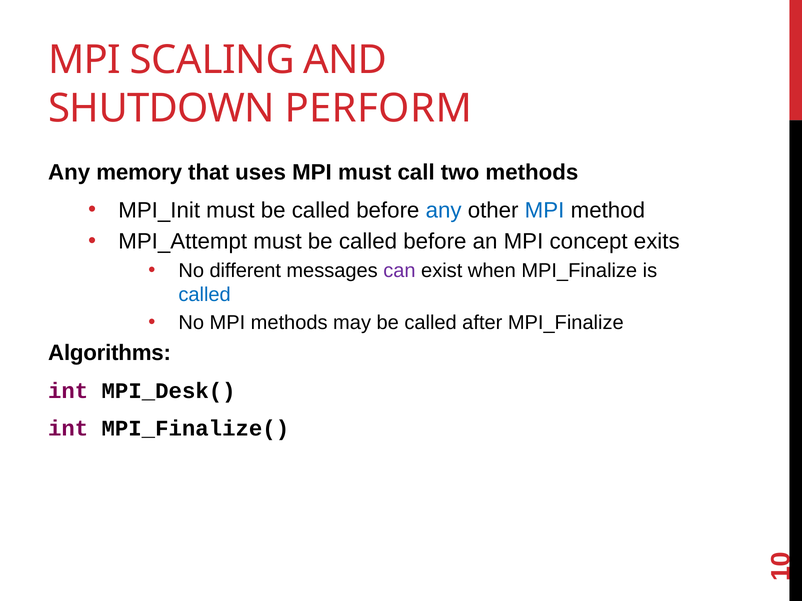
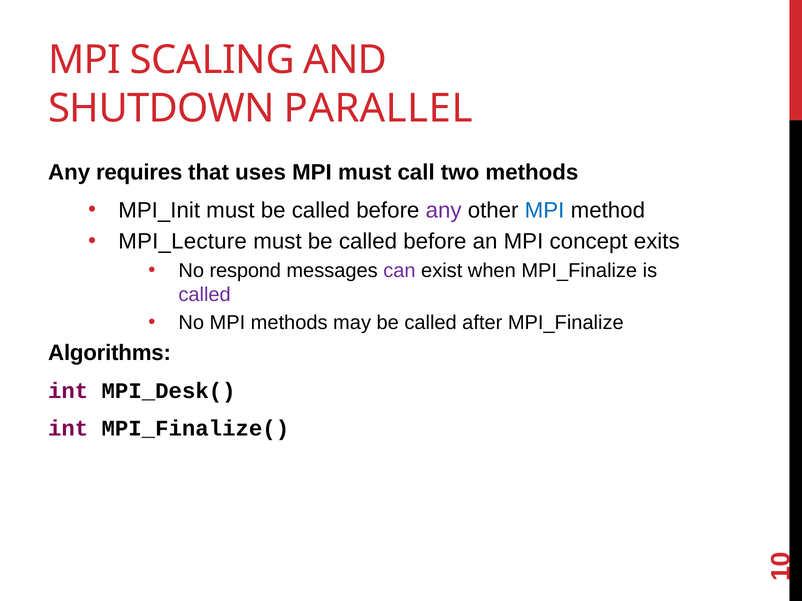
PERFORM: PERFORM -> PARALLEL (378, 108)
memory: memory -> requires (139, 173)
any colour: blue -> purple (444, 211)
MPI_Attempt: MPI_Attempt -> MPI_Lecture (183, 242)
different: different -> respond (245, 271)
called colour: blue -> purple (205, 295)
